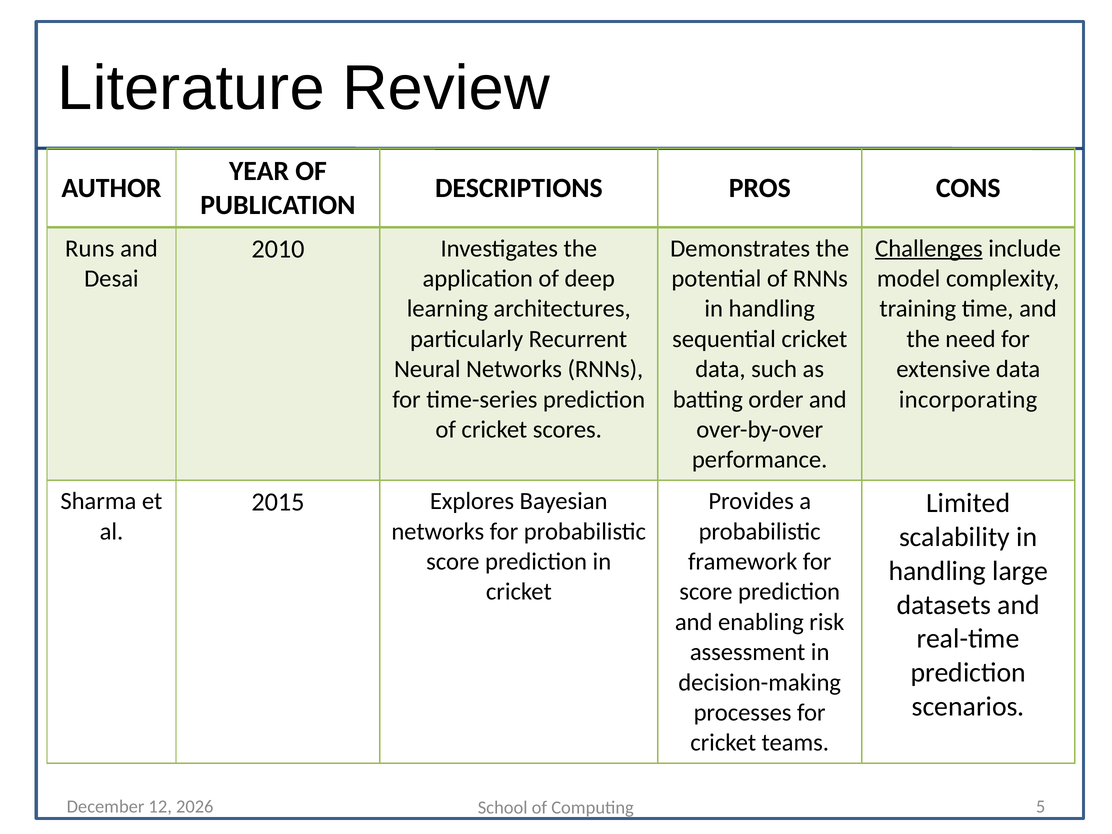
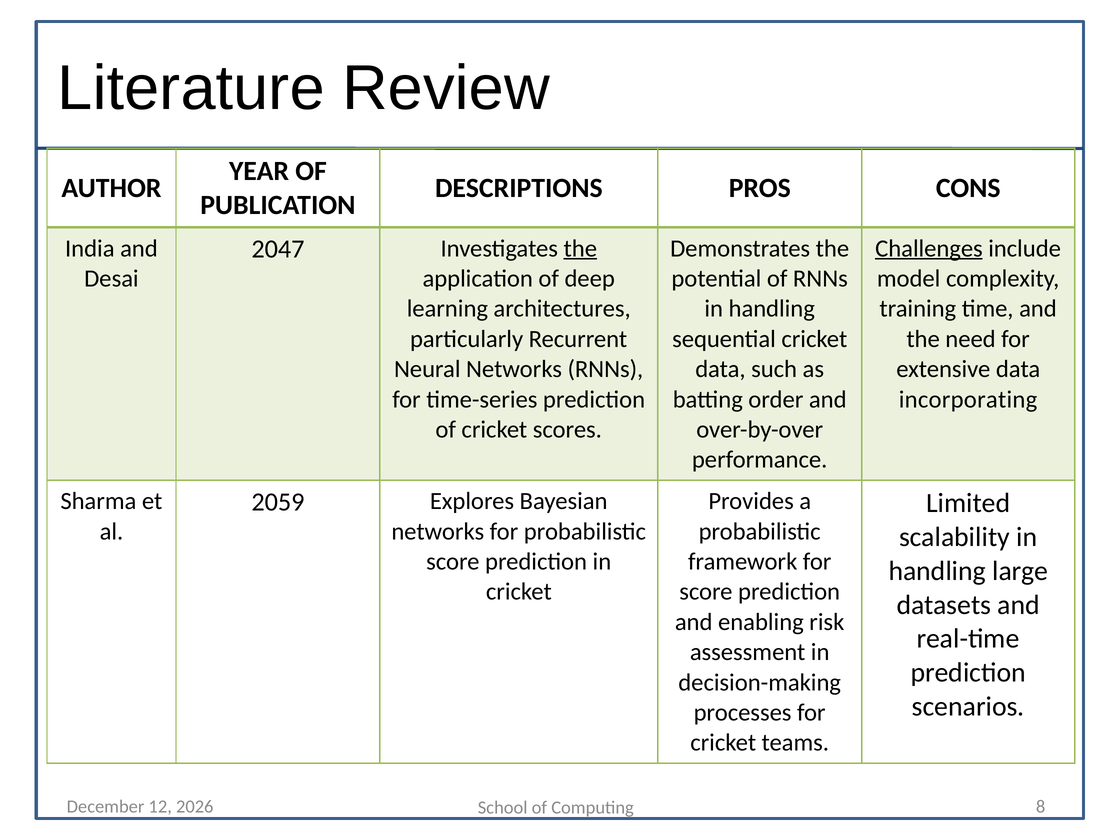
Runs: Runs -> India (90, 248)
2010: 2010 -> 2047 (278, 249)
the underline: none -> present (580, 248)
2015: 2015 -> 2059 (278, 502)
5: 5 -> 8 (1041, 807)
